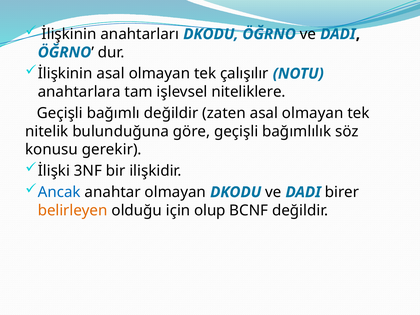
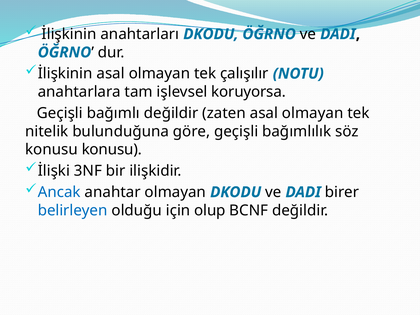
niteliklere: niteliklere -> koruyorsa (249, 92)
konusu gerekir: gerekir -> konusu (112, 150)
belirleyen colour: orange -> blue (73, 210)
